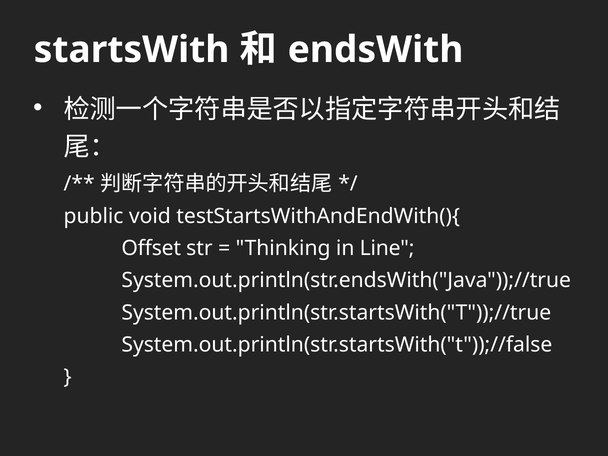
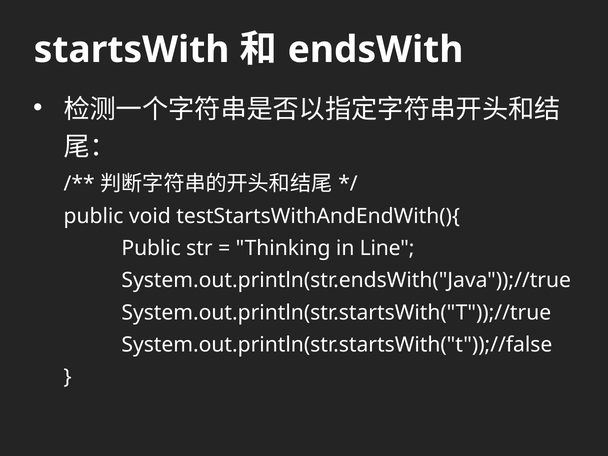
Offset: Offset -> Public (151, 248)
